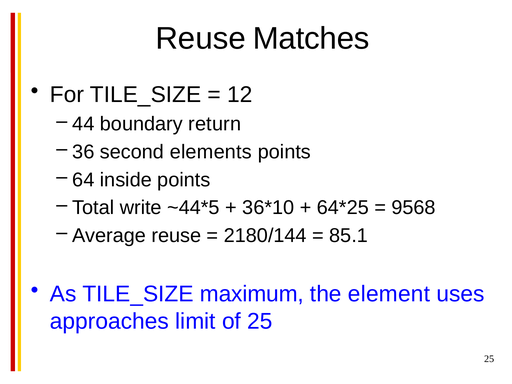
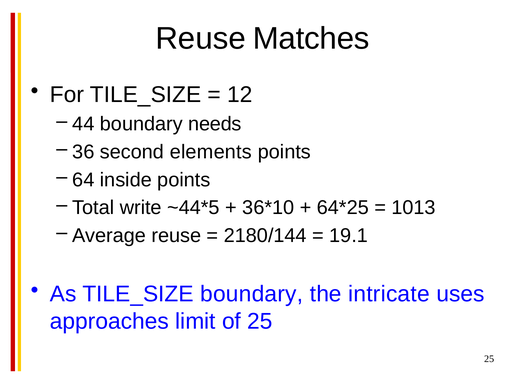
return: return -> needs (215, 124)
9568: 9568 -> 1013 (414, 208)
85.1: 85.1 -> 19.1 (349, 236)
TILE_SIZE maximum: maximum -> boundary (252, 294)
element: element -> intricate (389, 294)
